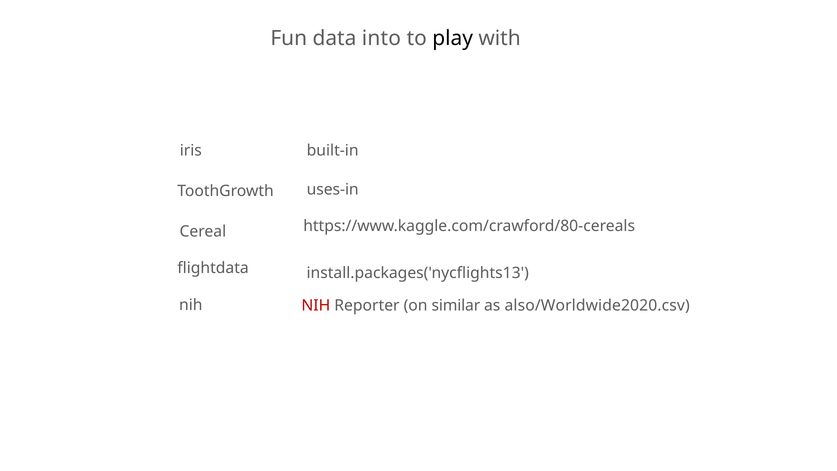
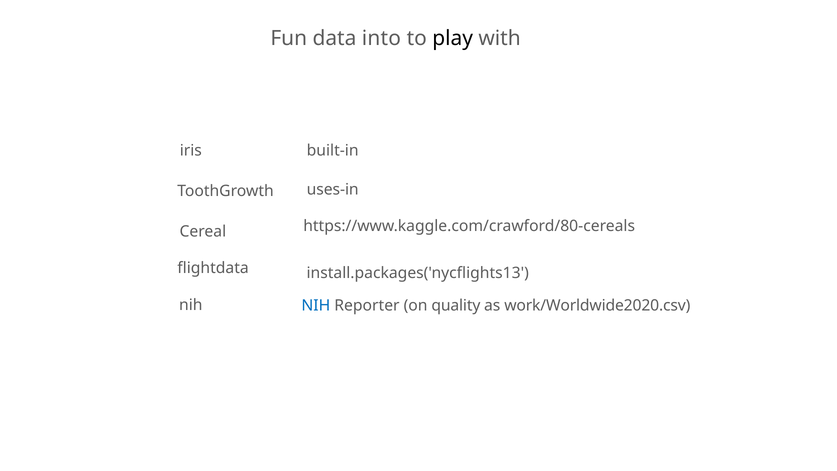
NIH colour: red -> blue (316, 305)
similar: similar -> quality (456, 305)
also/Worldwide2020.csv: also/Worldwide2020.csv -> work/Worldwide2020.csv (597, 305)
